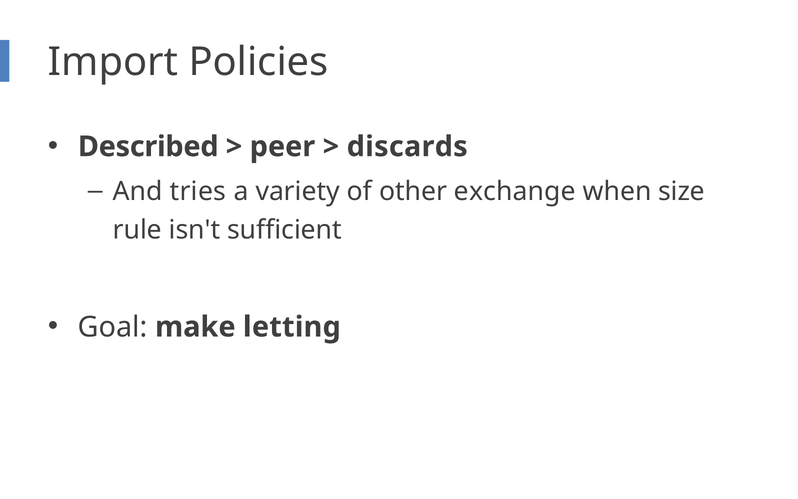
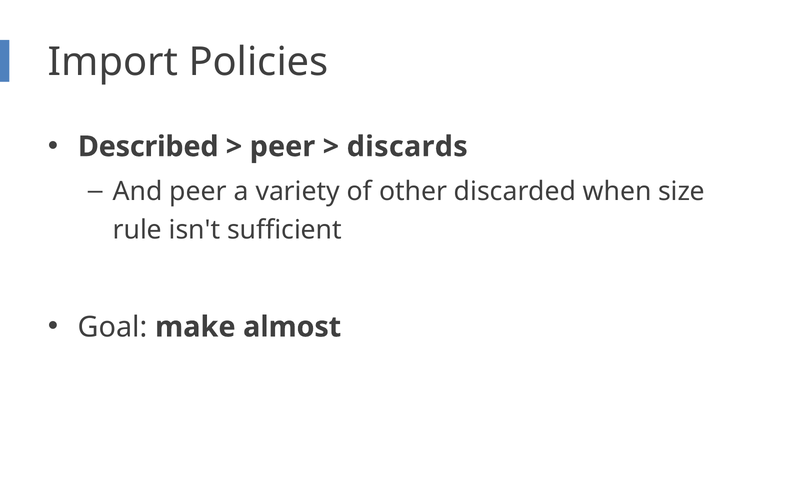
And tries: tries -> peer (198, 191)
exchange: exchange -> discarded (515, 191)
letting: letting -> almost (292, 327)
